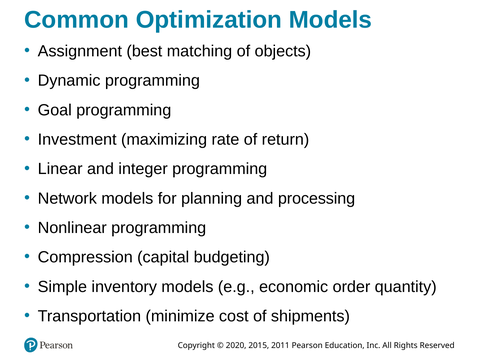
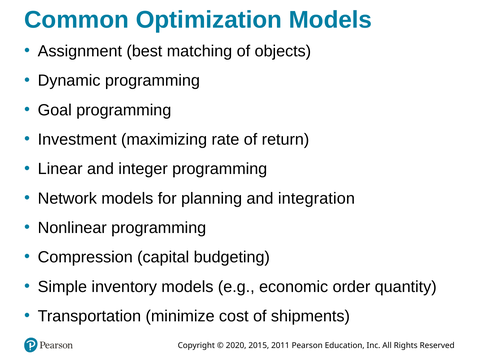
processing: processing -> integration (316, 198)
